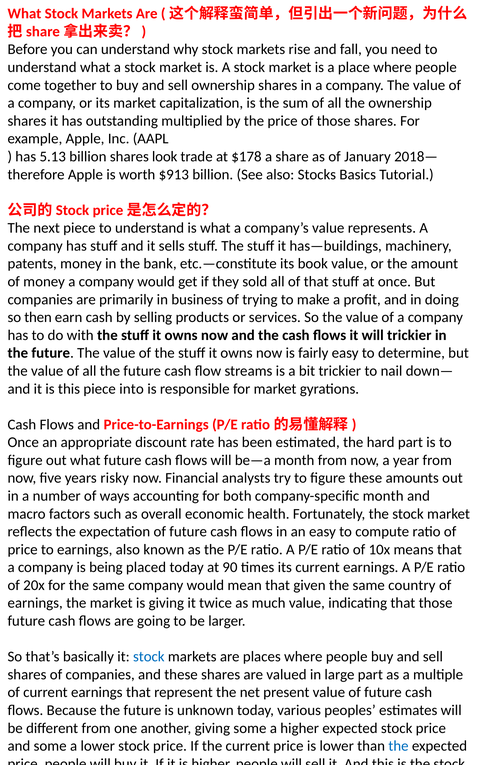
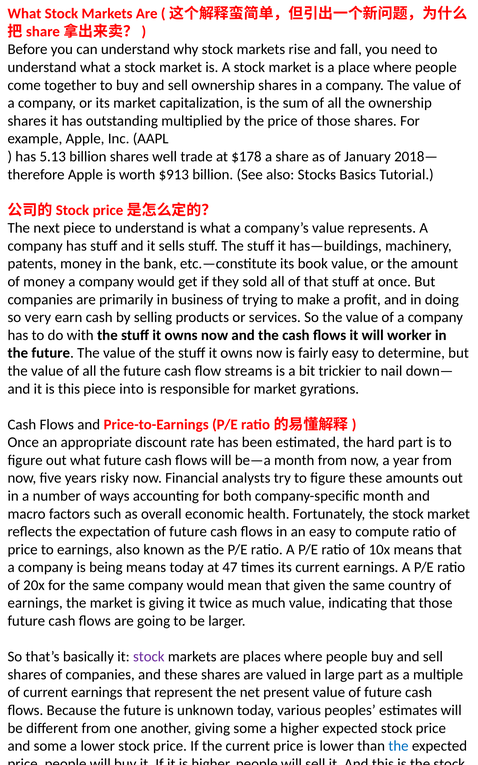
look: look -> well (165, 157)
then: then -> very (38, 317)
will trickier: trickier -> worker (409, 335)
being placed: placed -> means (146, 567)
90: 90 -> 47 (230, 567)
stock colour: blue -> purple (149, 656)
